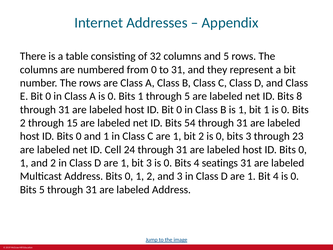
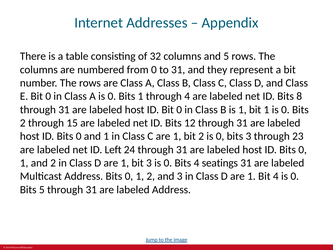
through 5: 5 -> 4 (187, 96)
54: 54 -> 12 (190, 123)
Cell: Cell -> Left (113, 149)
